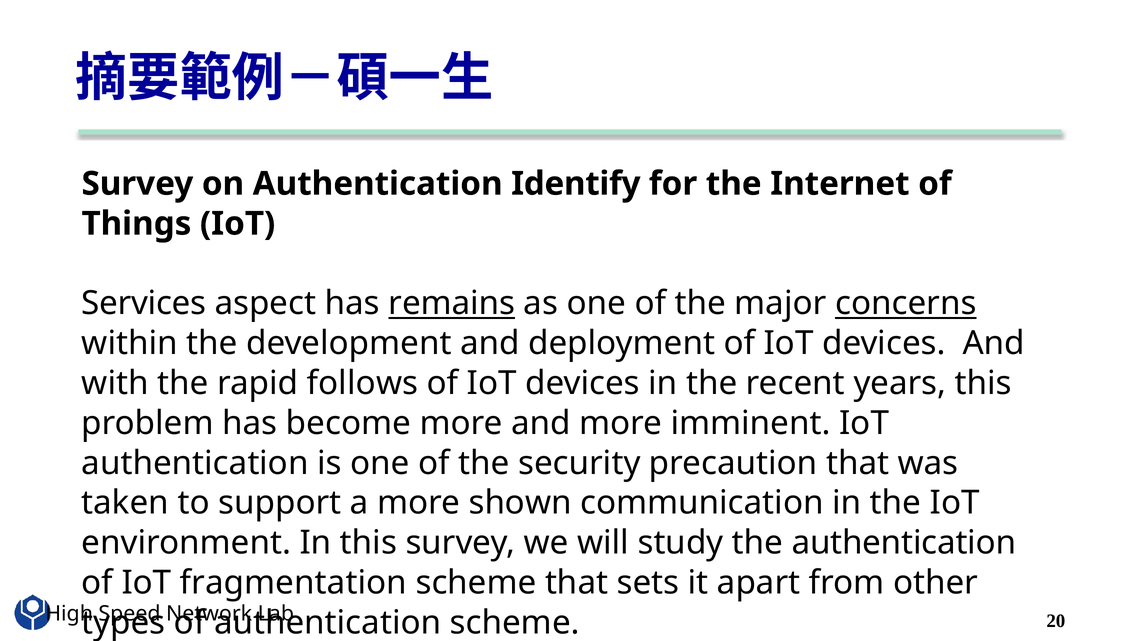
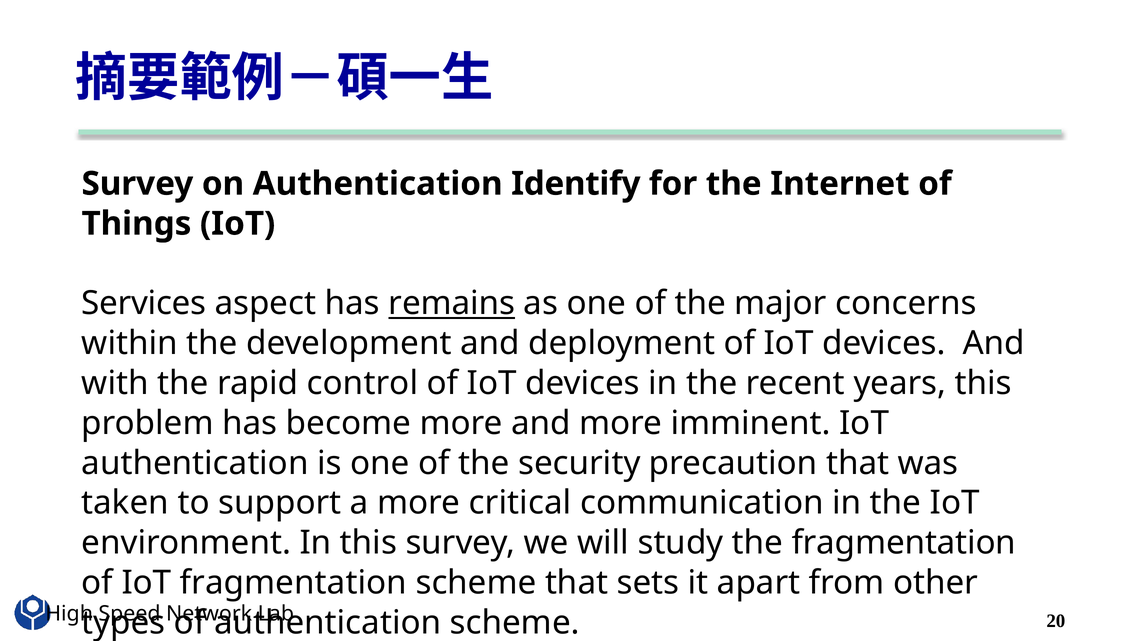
concerns underline: present -> none (906, 304)
follows: follows -> control (362, 383)
shown: shown -> critical (520, 503)
the authentication: authentication -> fragmentation (904, 543)
